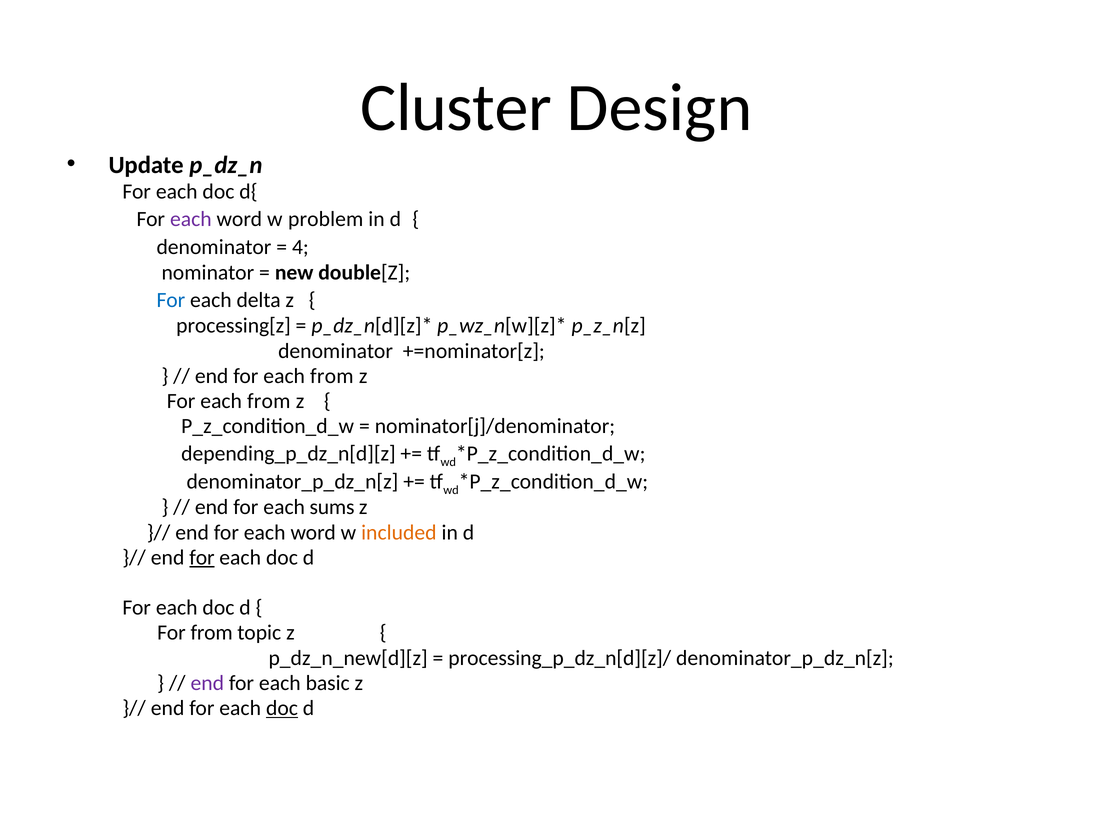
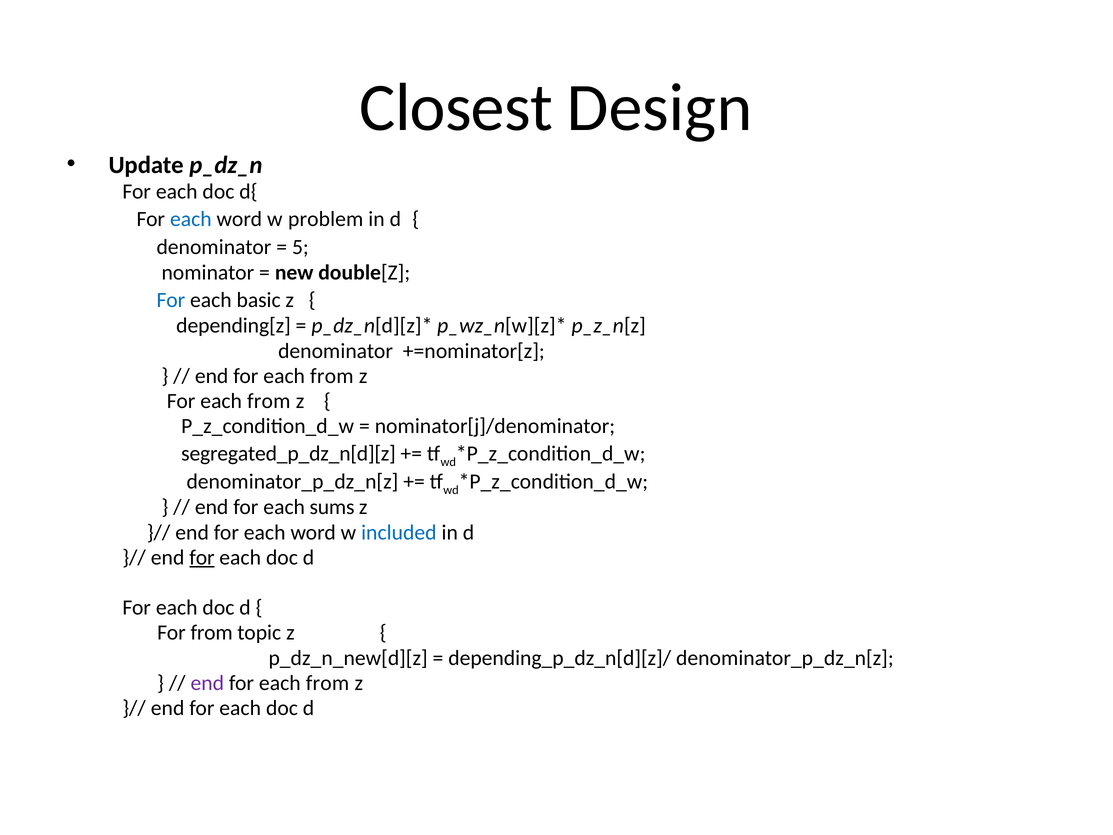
Cluster: Cluster -> Closest (456, 108)
each colour: purple -> blue (191, 219)
4: 4 -> 5 (300, 247)
delta: delta -> basic (259, 300)
processing[z: processing[z -> depending[z (234, 326)
depending_p_dz_n[d][z: depending_p_dz_n[d][z -> segregated_p_dz_n[d][z (289, 453)
included colour: orange -> blue (399, 532)
processing_p_dz_n[d][z]/: processing_p_dz_n[d][z]/ -> depending_p_dz_n[d][z]/ (560, 658)
basic: basic -> from (328, 683)
doc underline: present -> none (282, 708)
